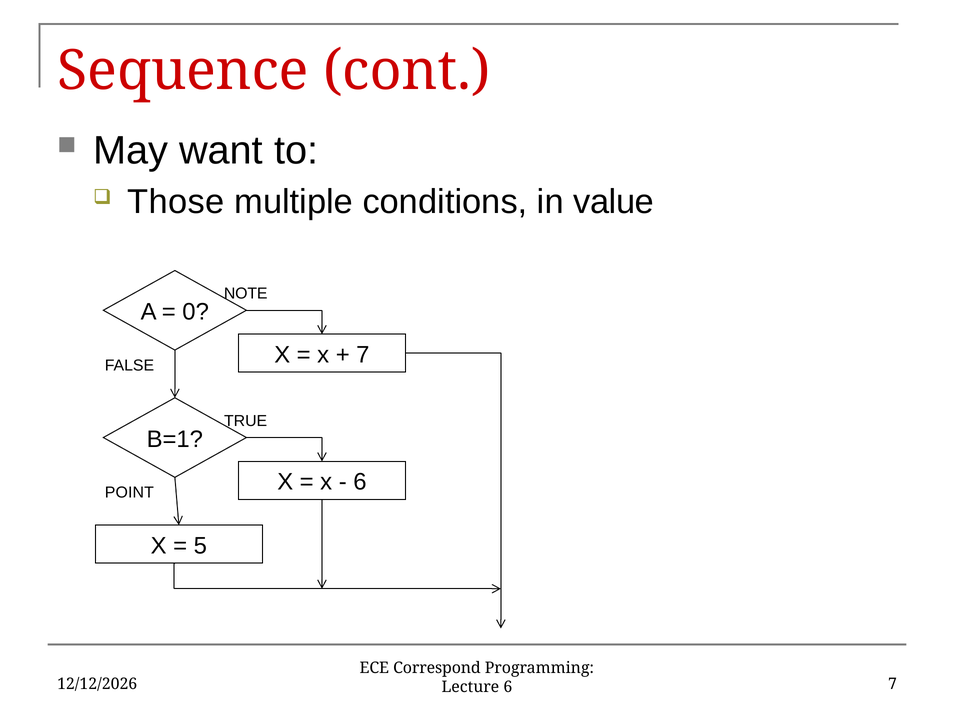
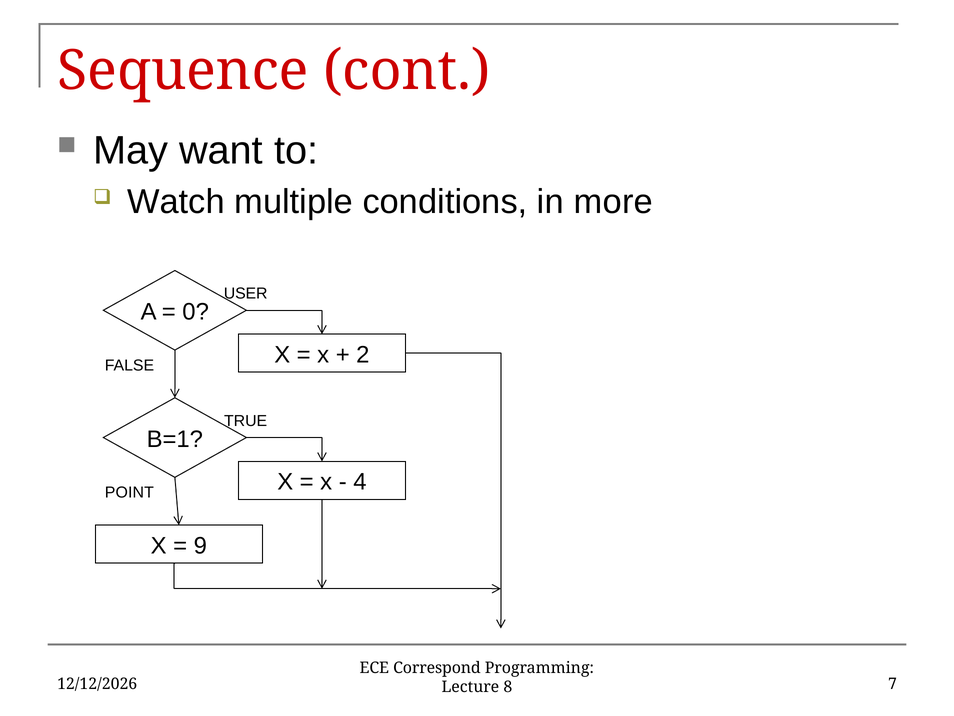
Those: Those -> Watch (176, 202)
value: value -> more (613, 202)
NOTE: NOTE -> USER (246, 294)
7: 7 -> 2 (363, 355)
6: 6 -> 4 (360, 482)
5: 5 -> 9 (200, 545)
Lecture 6: 6 -> 8 (508, 686)
